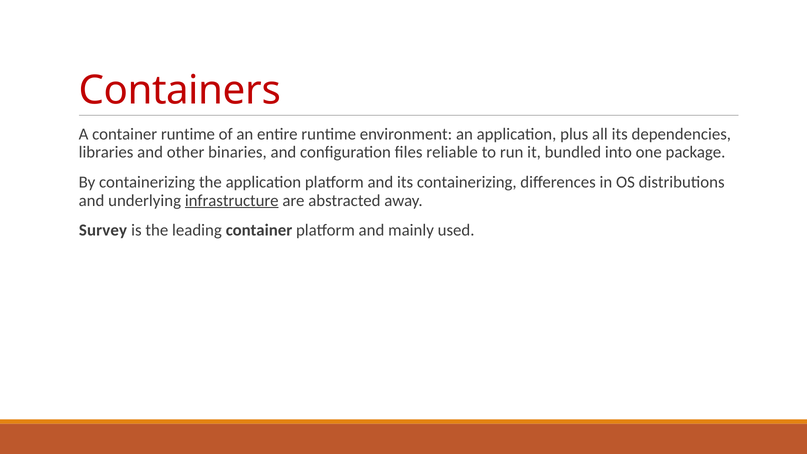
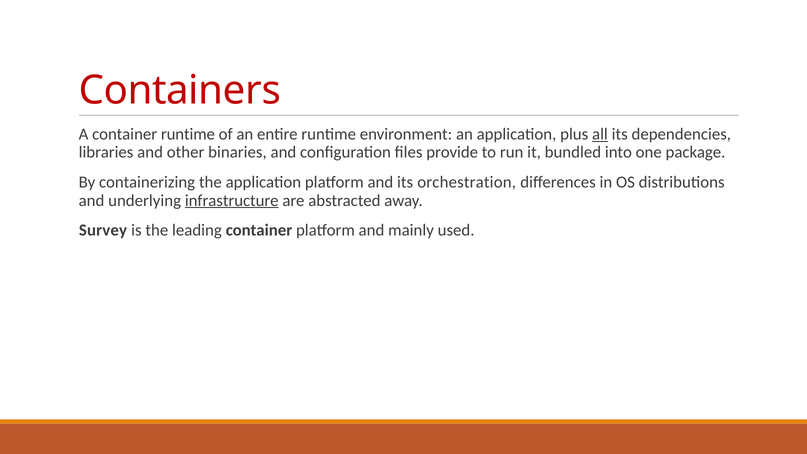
all underline: none -> present (600, 134)
reliable: reliable -> provide (452, 152)
its containerizing: containerizing -> orchestration (467, 182)
